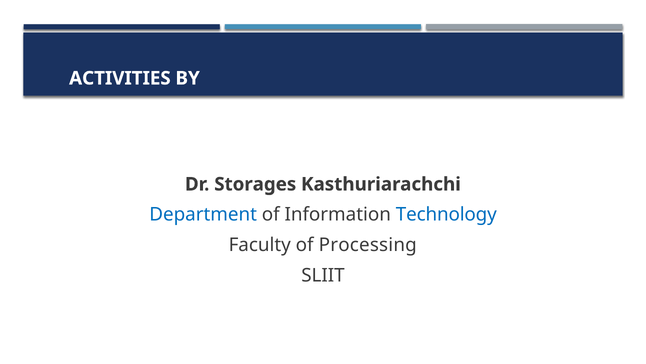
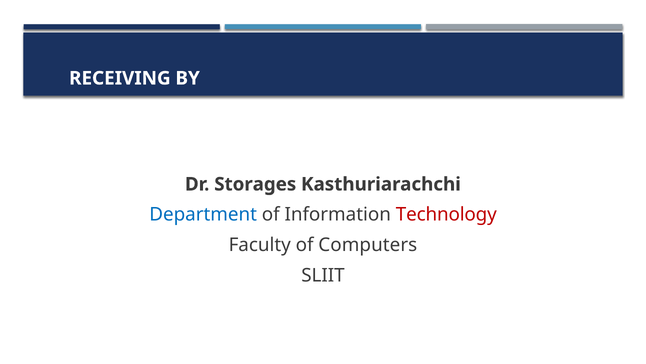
ACTIVITIES: ACTIVITIES -> RECEIVING (120, 78)
Technology colour: blue -> red (446, 214)
Processing: Processing -> Computers (368, 245)
